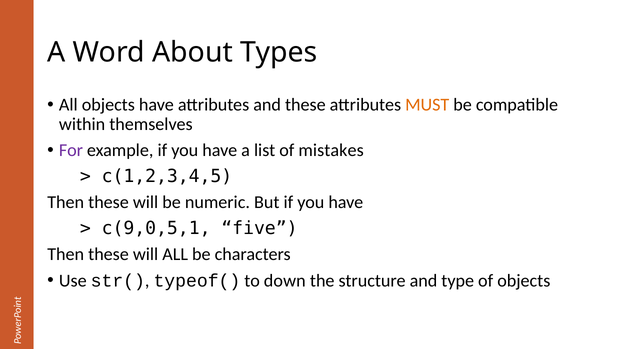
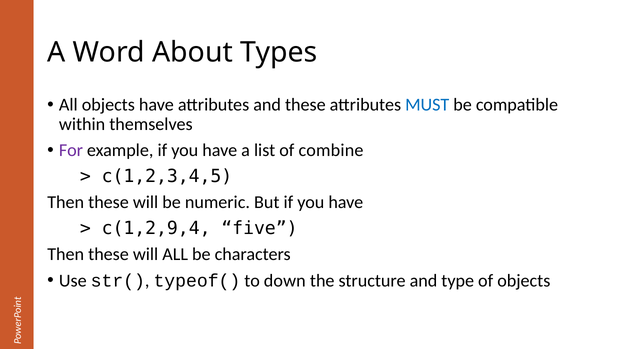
MUST colour: orange -> blue (427, 105)
mistakes: mistakes -> combine (331, 151)
c(9,0,5,1: c(9,0,5,1 -> c(1,2,9,4 (156, 229)
